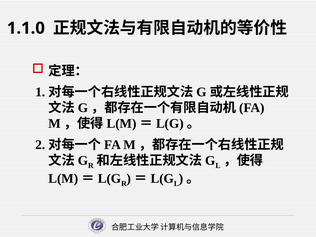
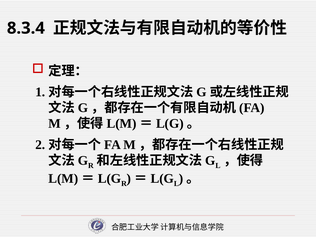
1.1.0: 1.1.0 -> 8.3.4 (26, 28)
